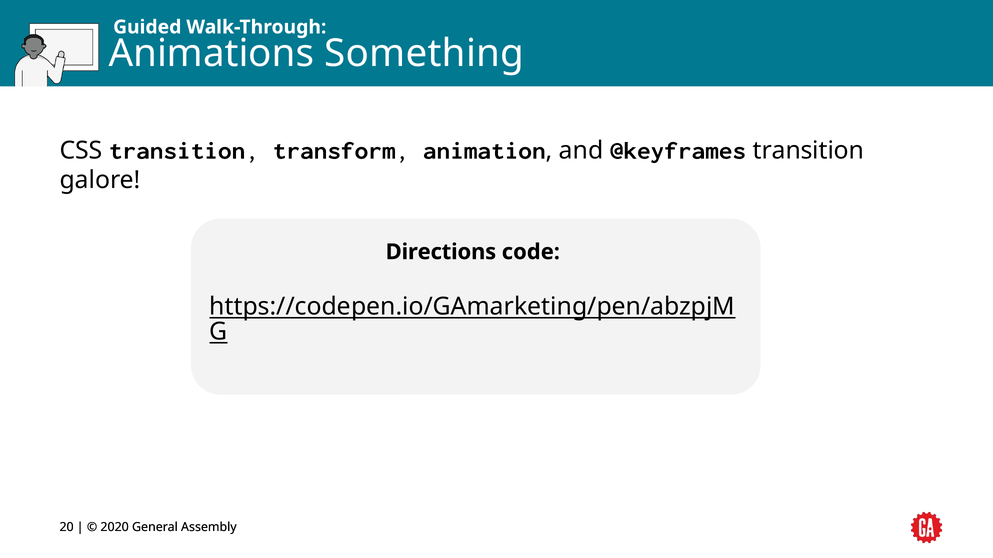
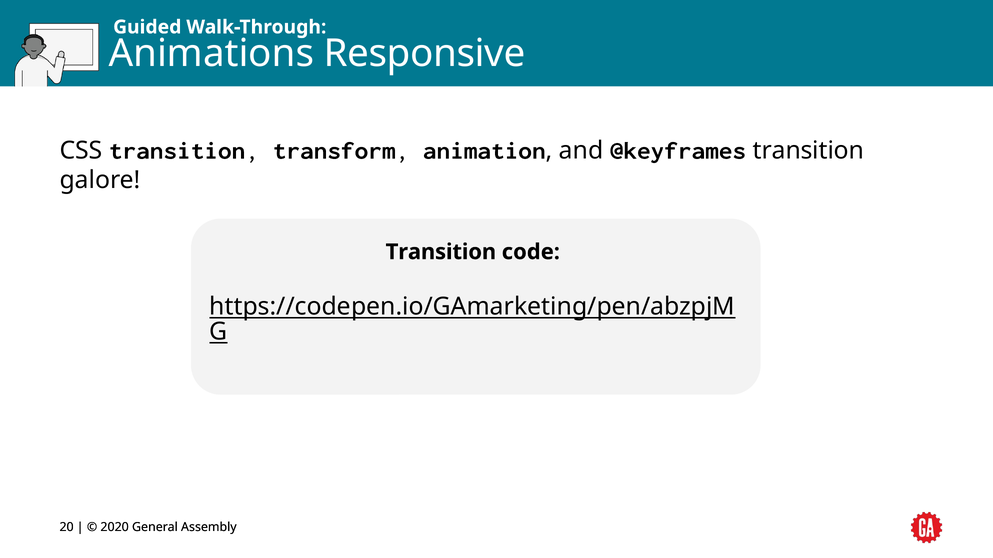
Something: Something -> Responsive (424, 53)
Directions: Directions -> Transition (441, 252)
